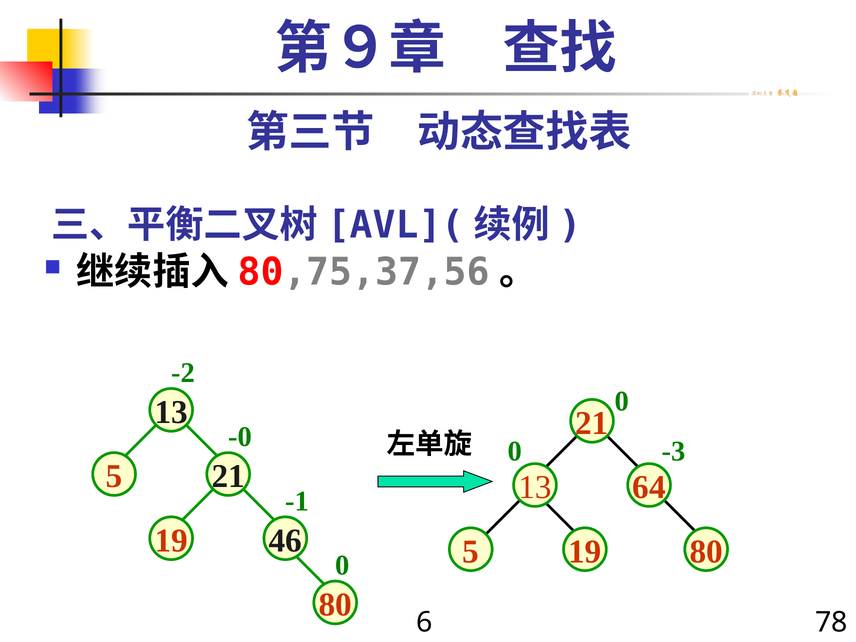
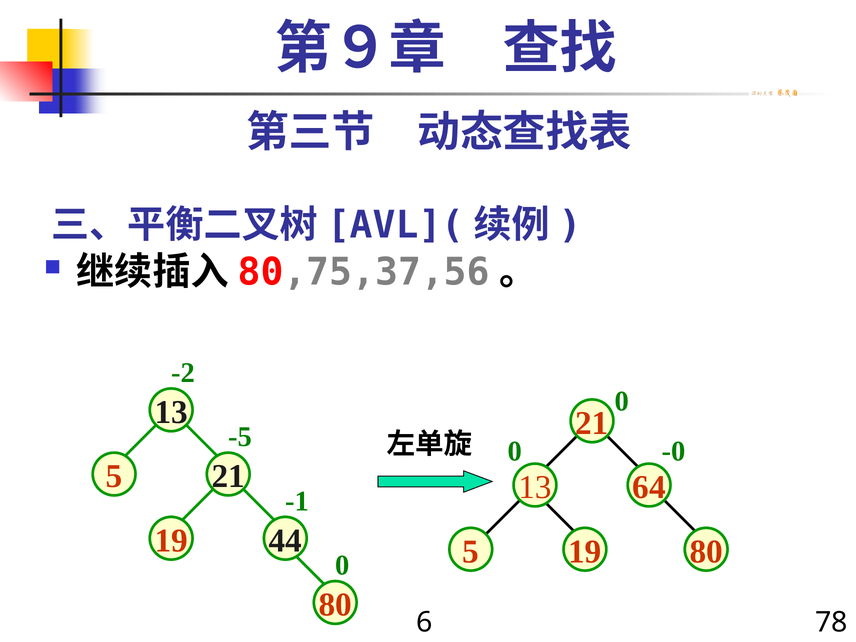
-0: -0 -> -5 (240, 437)
-3: -3 -> -0 (674, 451)
46: 46 -> 44 (285, 541)
